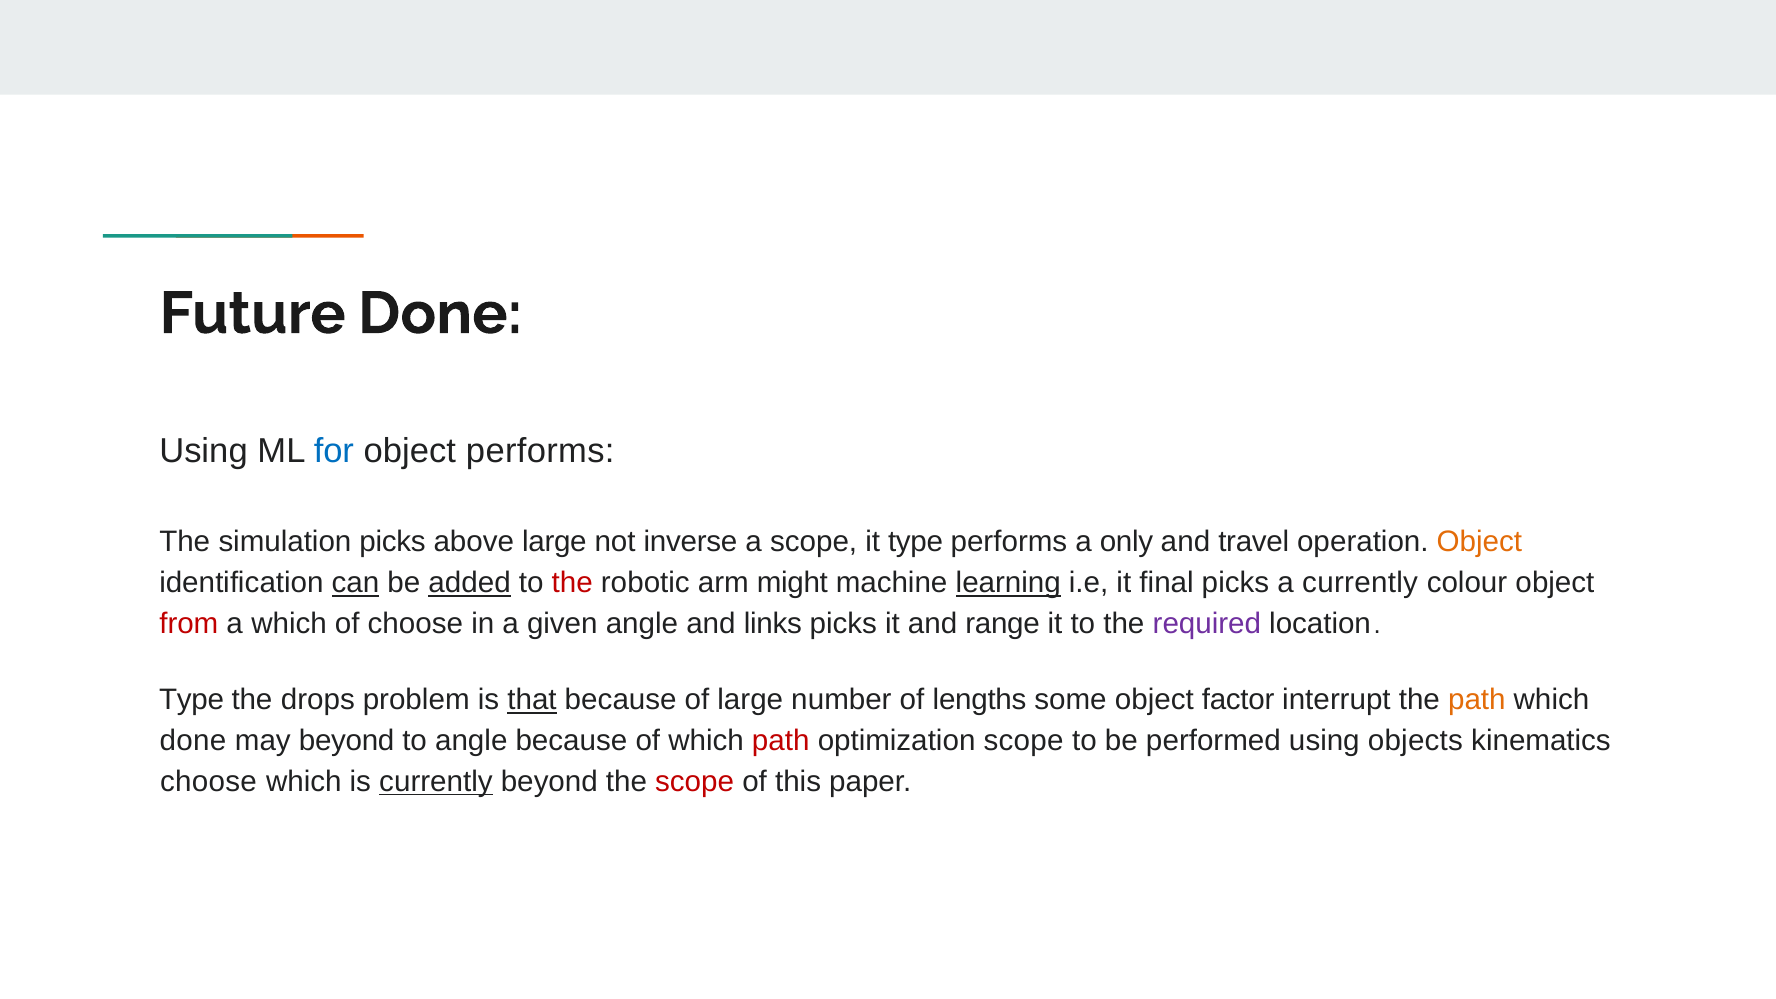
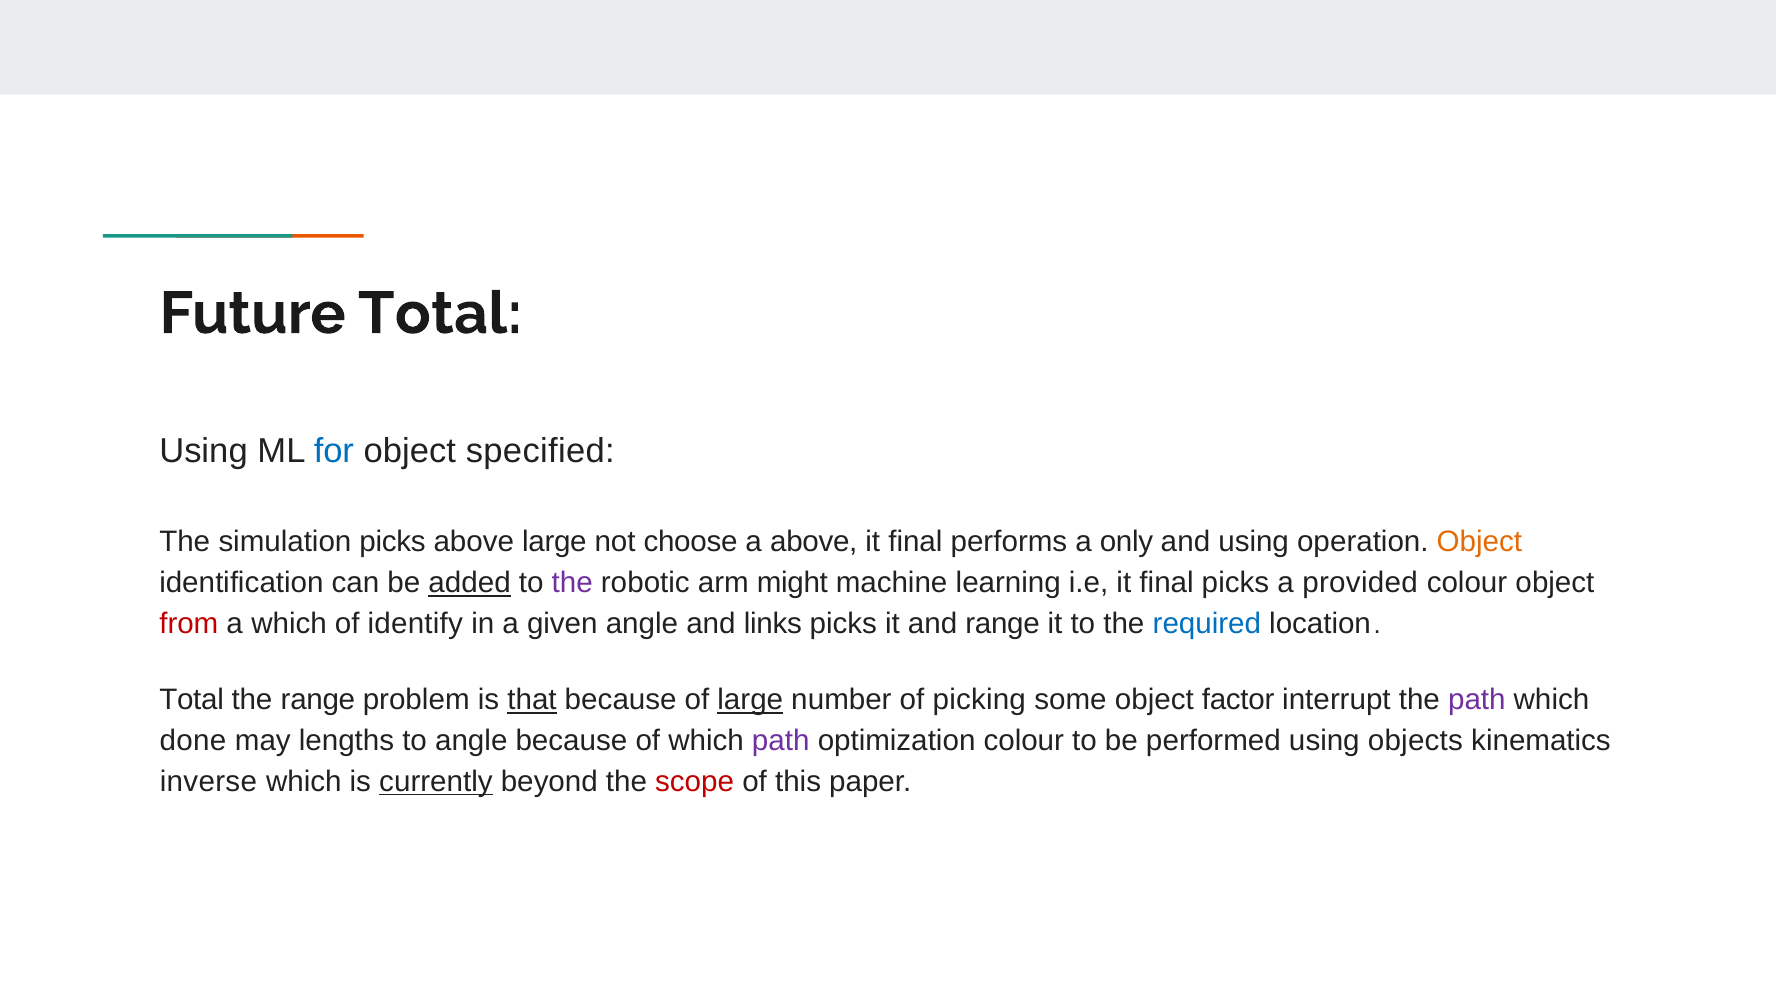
Future Done: Done -> Total (440, 314)
object performs: performs -> specified (540, 451)
inverse: inverse -> choose (690, 542)
a scope: scope -> above (814, 542)
type: type -> final (915, 542)
and travel: travel -> using (1254, 542)
can underline: present -> none (355, 583)
the colour: red -> purple (572, 583)
learning underline: present -> none (1008, 583)
a currently: currently -> provided (1360, 583)
of choose: choose -> identify (415, 624)
required colour: purple -> blue (1207, 624)
Type: Type -> Total (192, 700)
the drops: drops -> range (318, 700)
large underline: none -> present (750, 700)
lengths: lengths -> picking (979, 700)
path colour: orange -> purple (1477, 700)
may beyond: beyond -> lengths (347, 741)
path colour: red -> purple (781, 741)
optimization scope: scope -> colour (1024, 741)
choose: choose -> inverse (208, 782)
